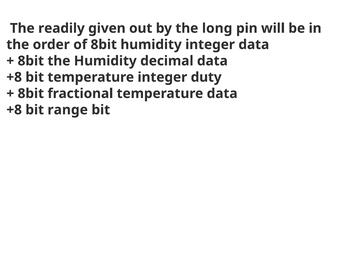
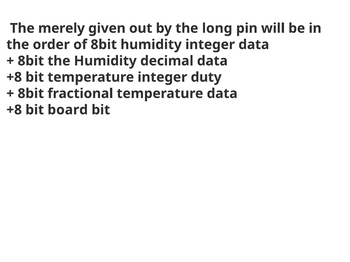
readily: readily -> merely (61, 28)
range: range -> board (68, 110)
